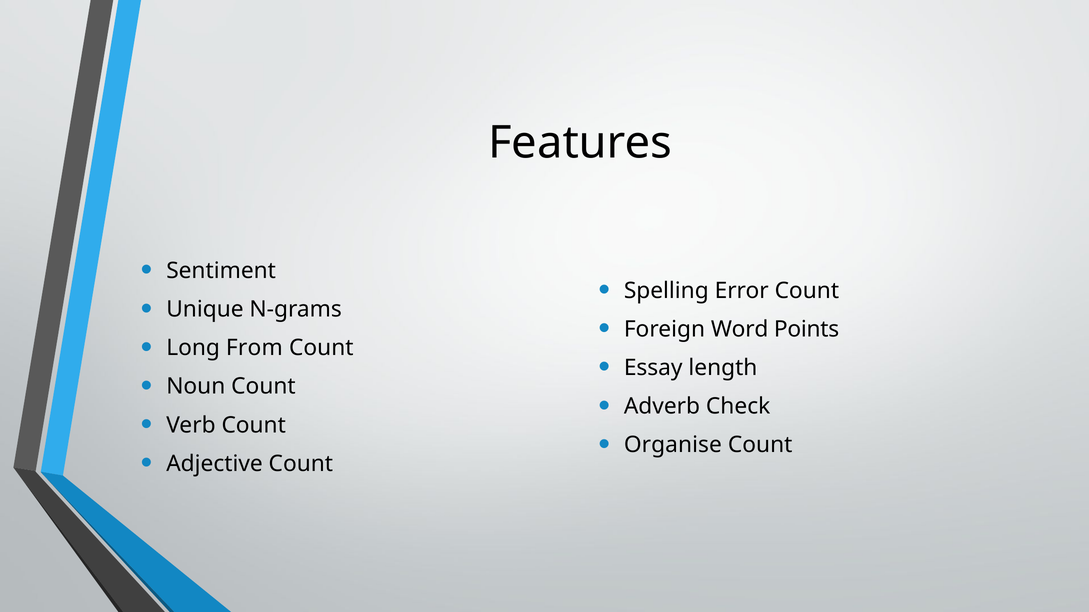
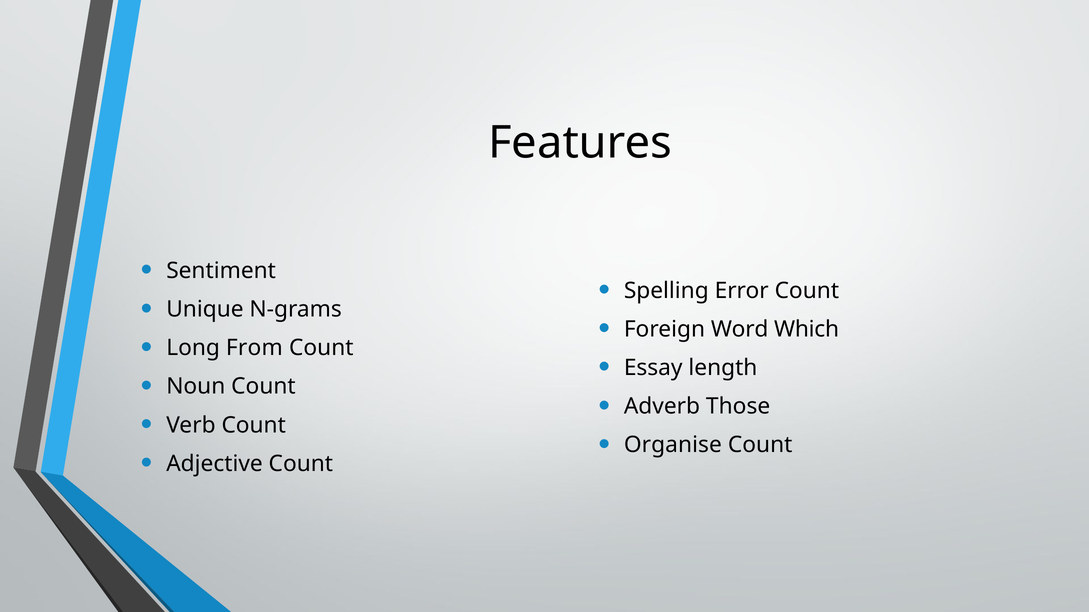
Points: Points -> Which (807, 329)
Check: Check -> Those (738, 407)
